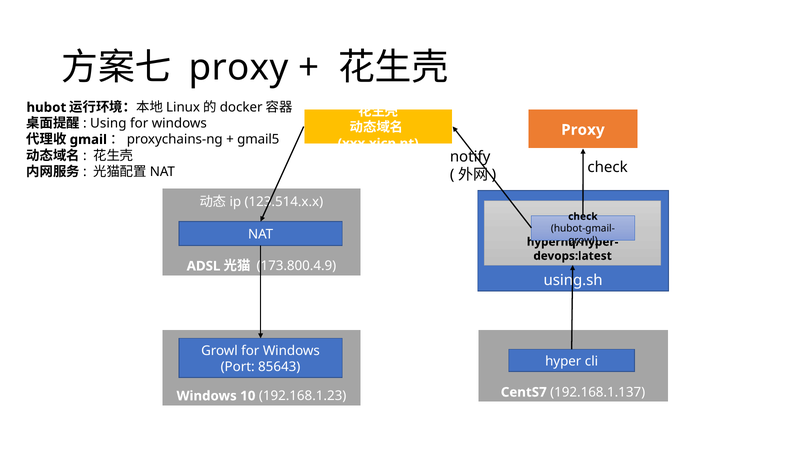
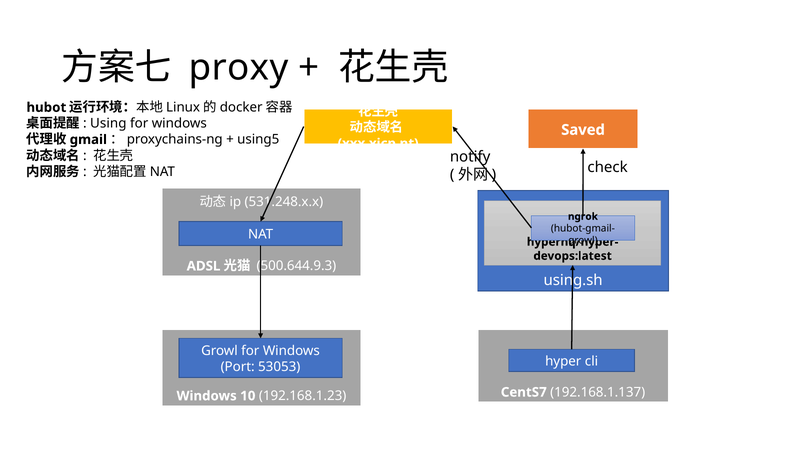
Proxy: Proxy -> Saved (583, 130)
gmail5: gmail5 -> using5 (258, 139)
123.514.x.x: 123.514.x.x -> 531.248.x.x (284, 202)
check: check -> ngrok (583, 216)
173.800.4.9: 173.800.4.9 -> 500.644.9.3 (296, 266)
85643: 85643 -> 53053 (279, 367)
